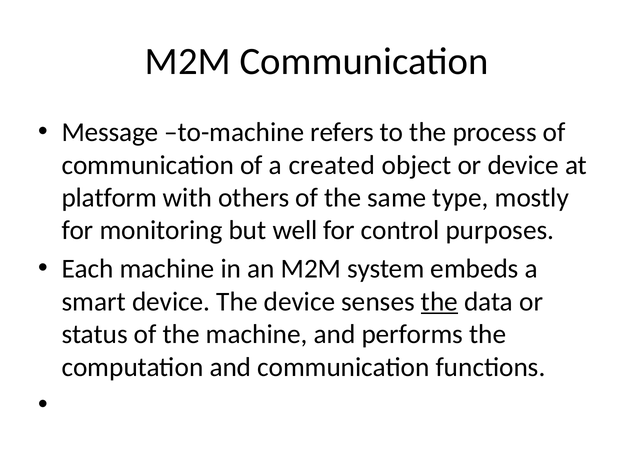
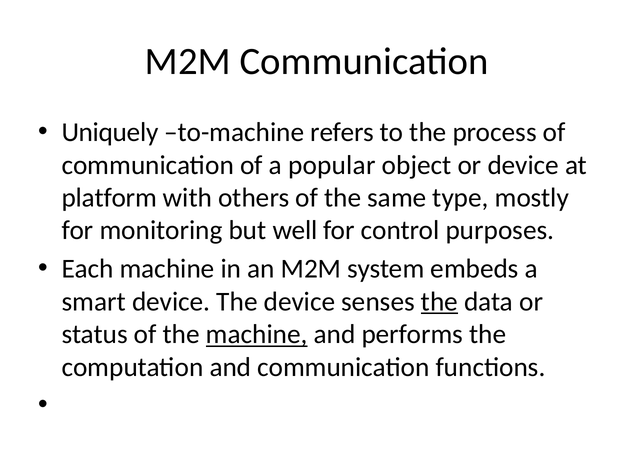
Message: Message -> Uniquely (110, 132)
created: created -> popular (332, 165)
machine underline: none -> present (257, 335)
